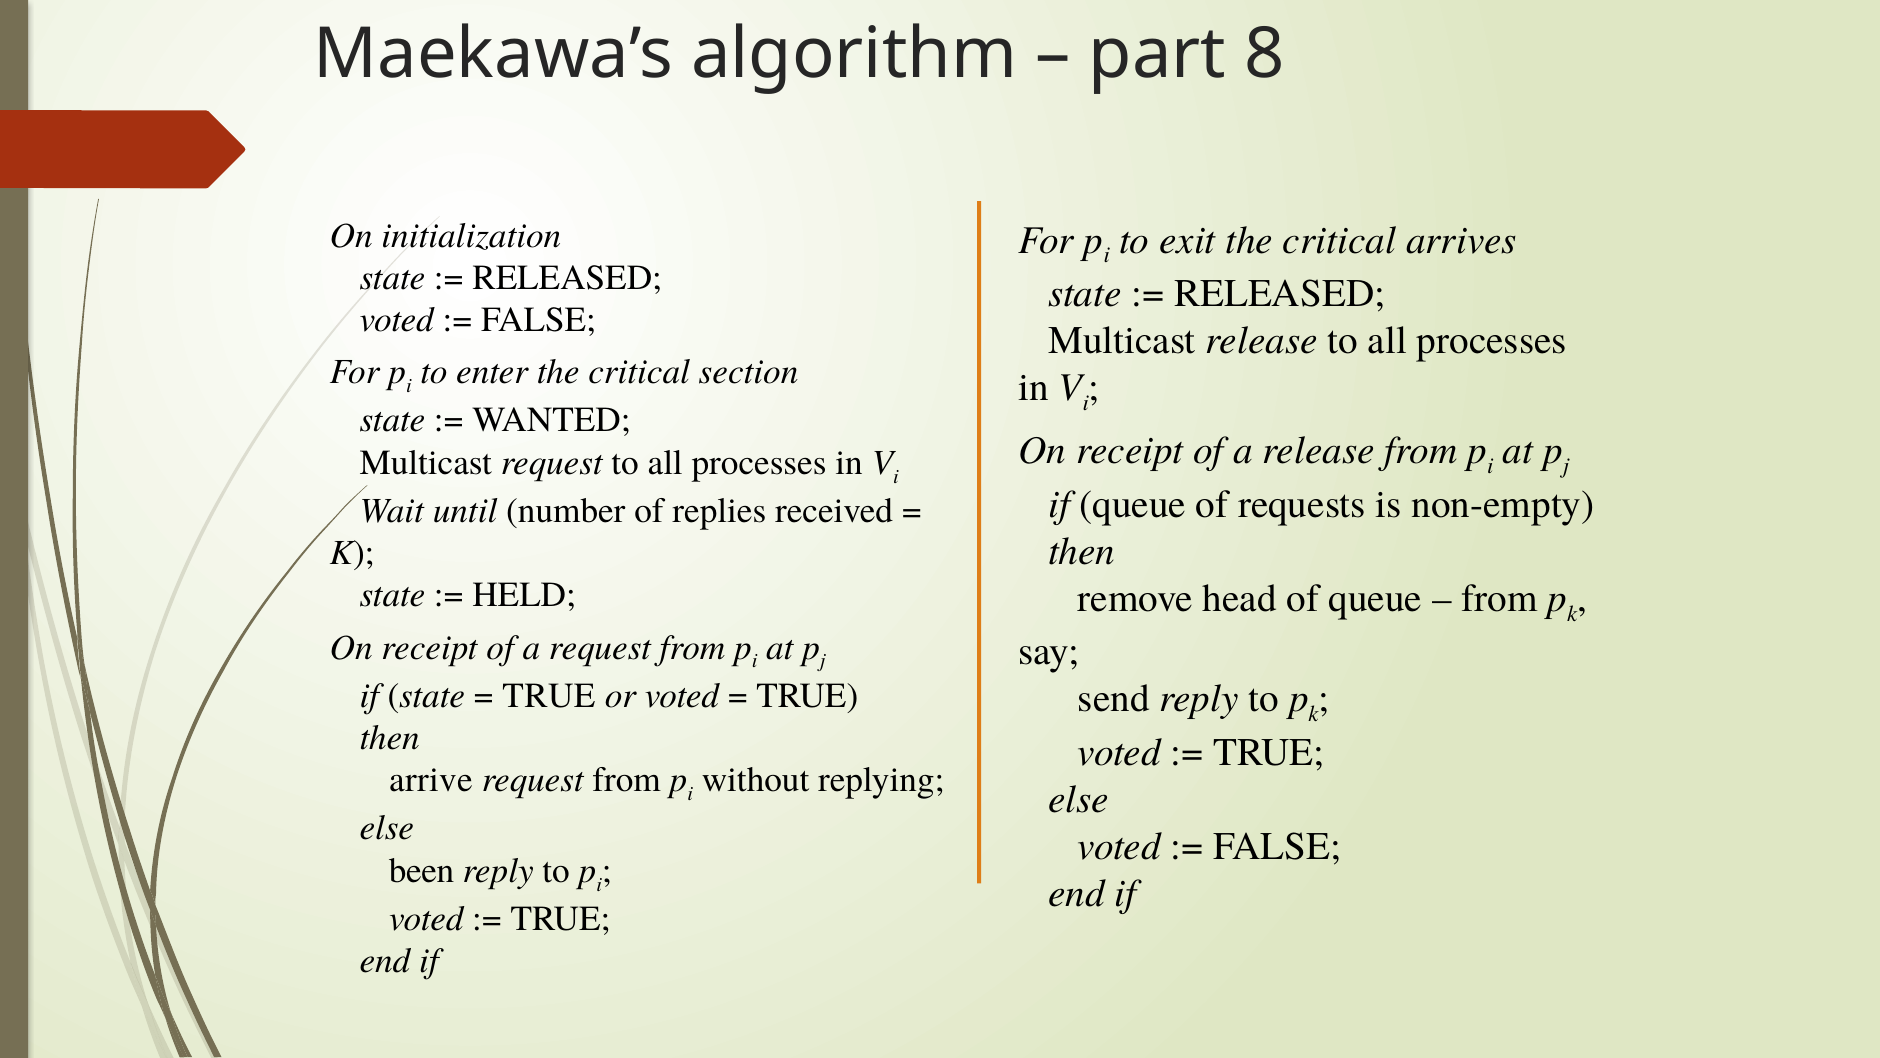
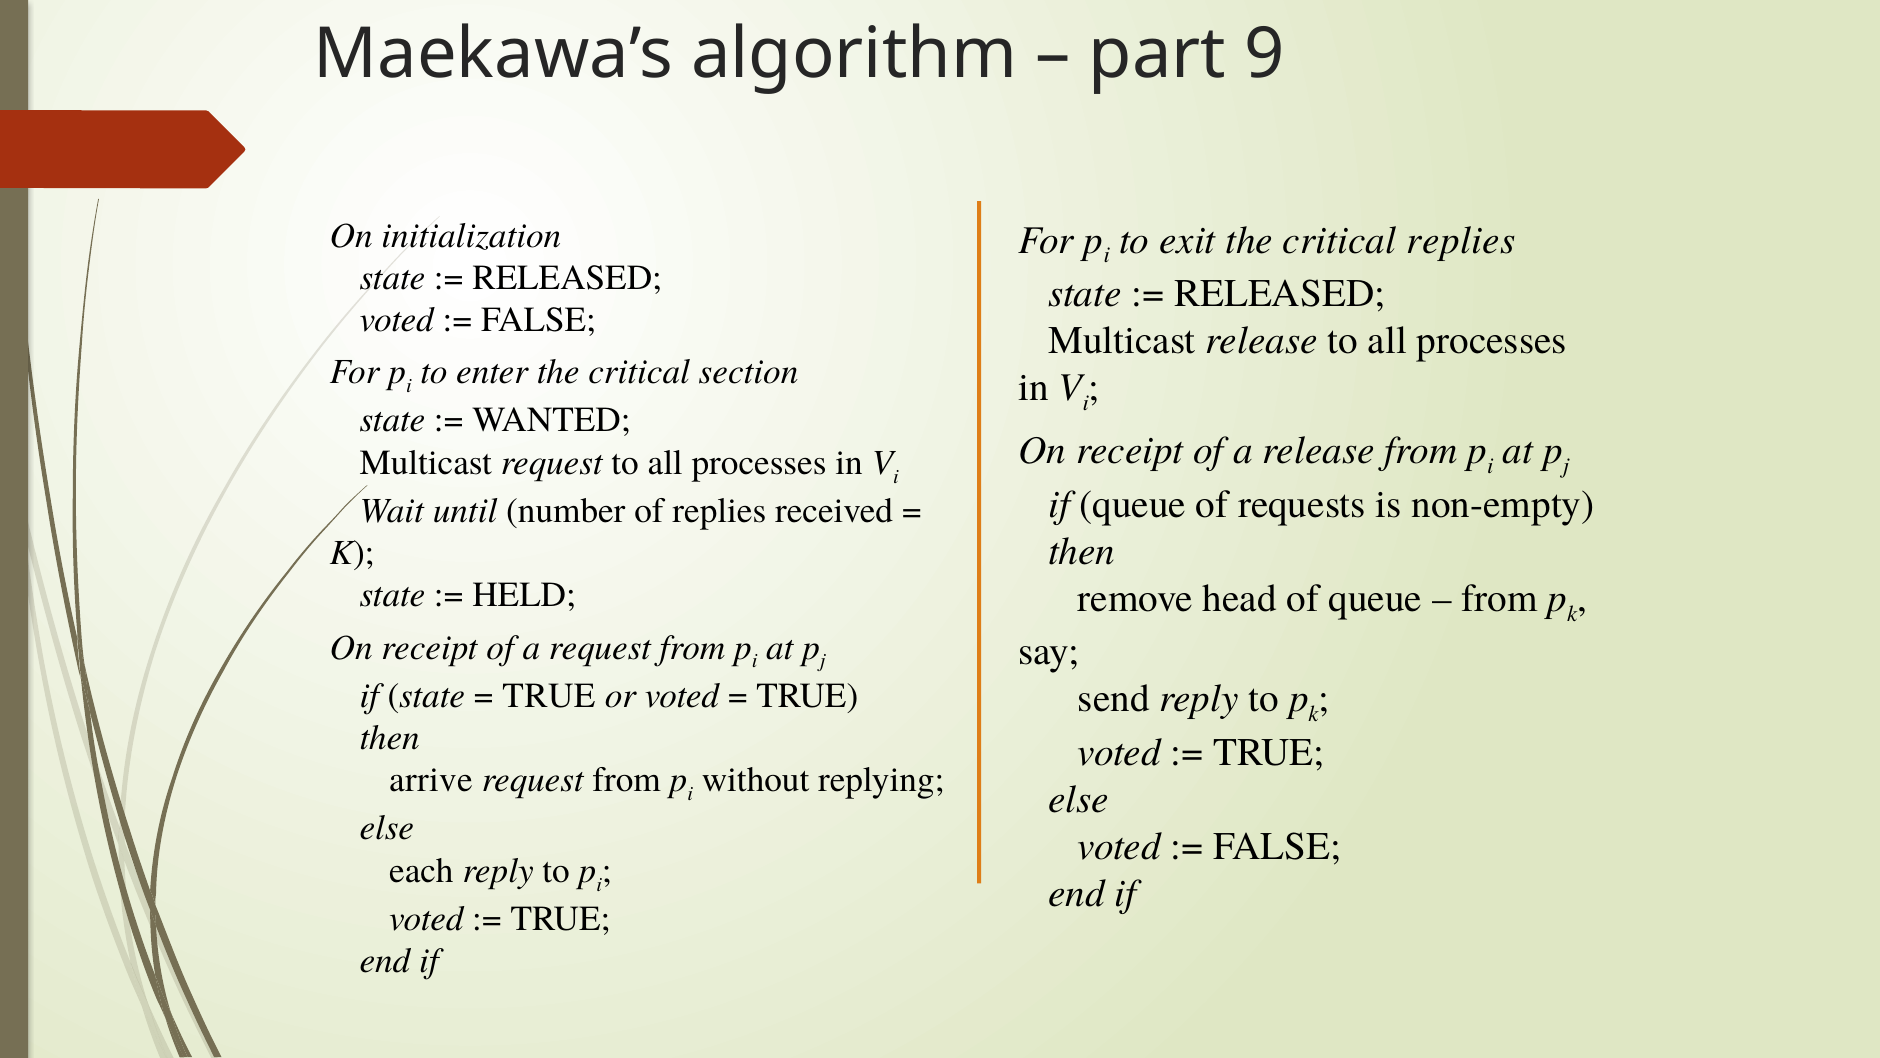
8: 8 -> 9 (1265, 54)
critical arrives: arrives -> replies (1461, 240)
been: been -> each (421, 870)
